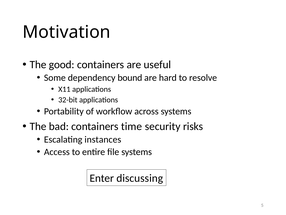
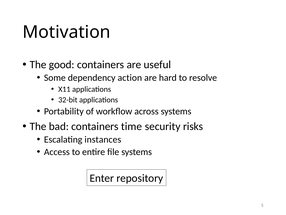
bound: bound -> action (130, 78)
discussing: discussing -> repository (140, 178)
